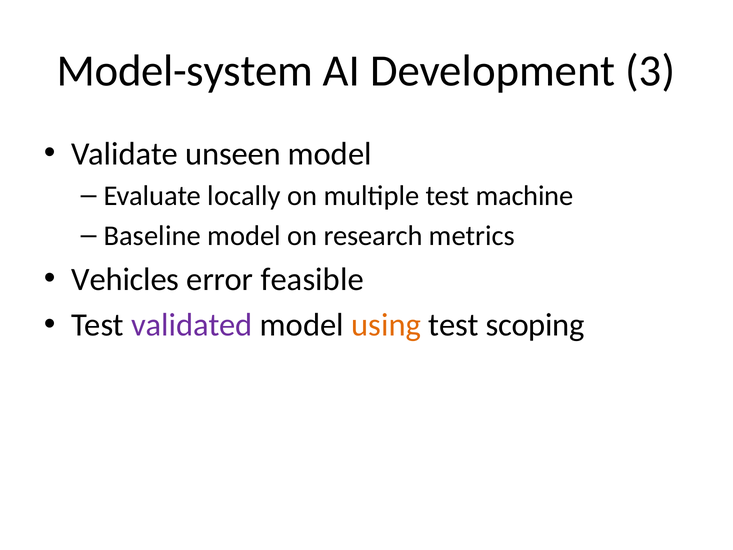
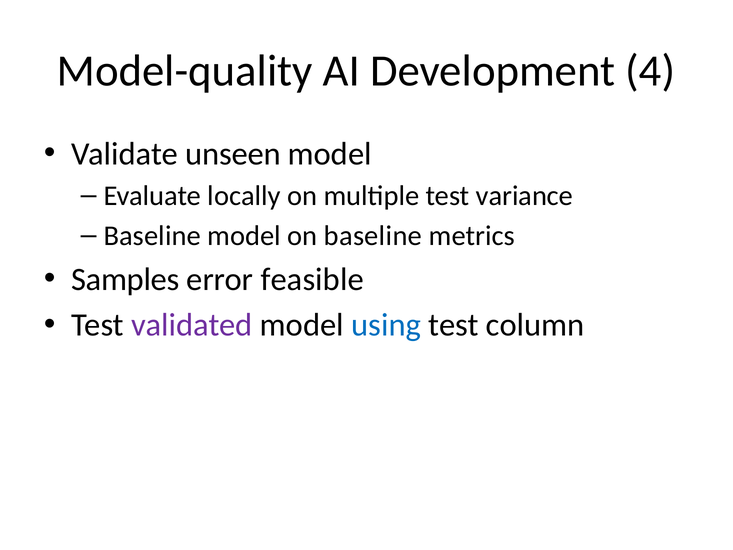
Model-system: Model-system -> Model-quality (185, 71)
3: 3 -> 4 (650, 71)
machine: machine -> variance (524, 196)
on research: research -> baseline (373, 236)
Vehicles: Vehicles -> Samples (125, 279)
using colour: orange -> blue (386, 325)
scoping: scoping -> column (535, 325)
